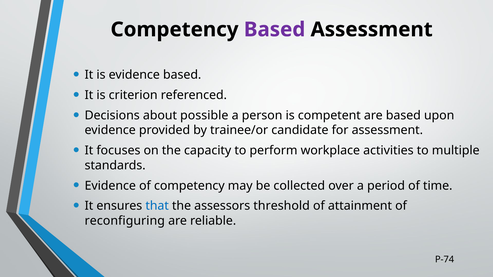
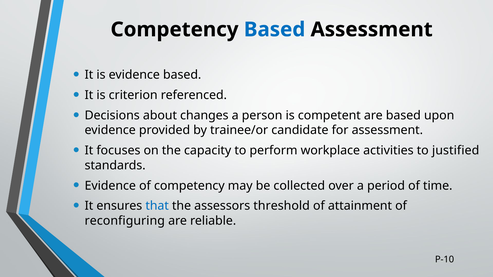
Based colour: purple -> blue (275, 30)
possible: possible -> changes (204, 116)
multiple: multiple -> justified (456, 151)
P-74: P-74 -> P-10 (445, 260)
